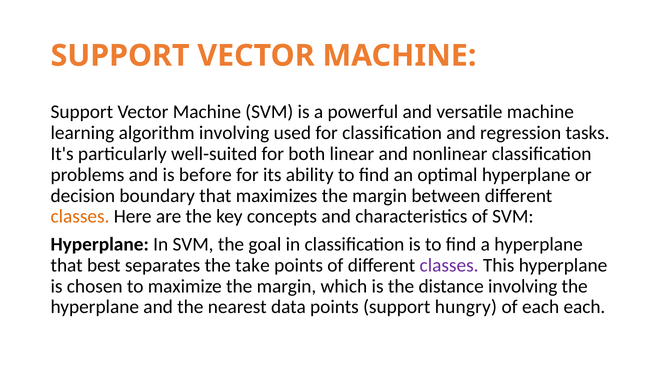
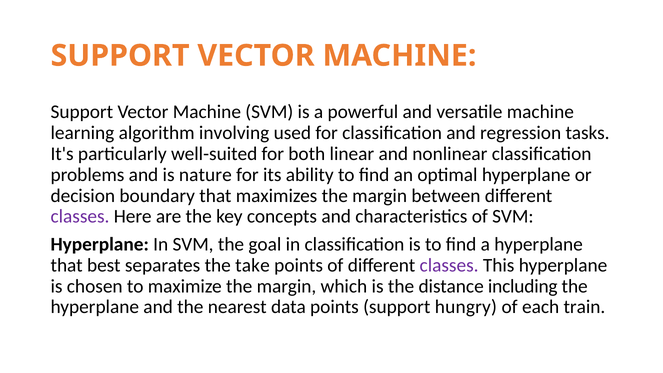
before: before -> nature (205, 175)
classes colour: orange -> purple (80, 217)
distance involving: involving -> including (523, 286)
each each: each -> train (584, 307)
